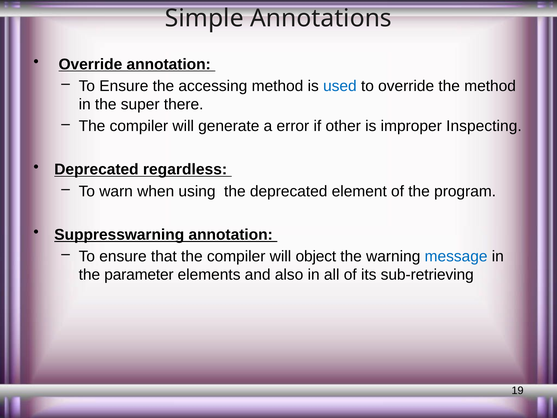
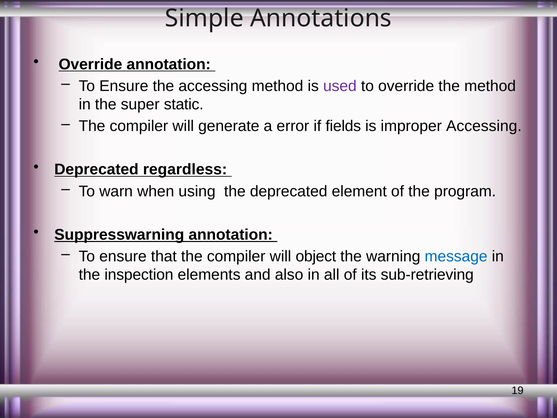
used colour: blue -> purple (340, 86)
there: there -> static (184, 104)
other: other -> fields (343, 126)
improper Inspecting: Inspecting -> Accessing (484, 126)
parameter: parameter -> inspection (139, 275)
